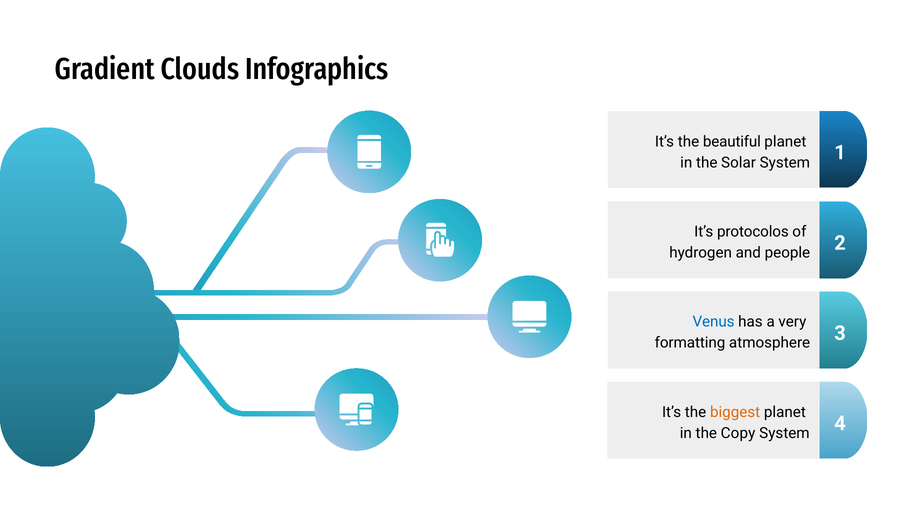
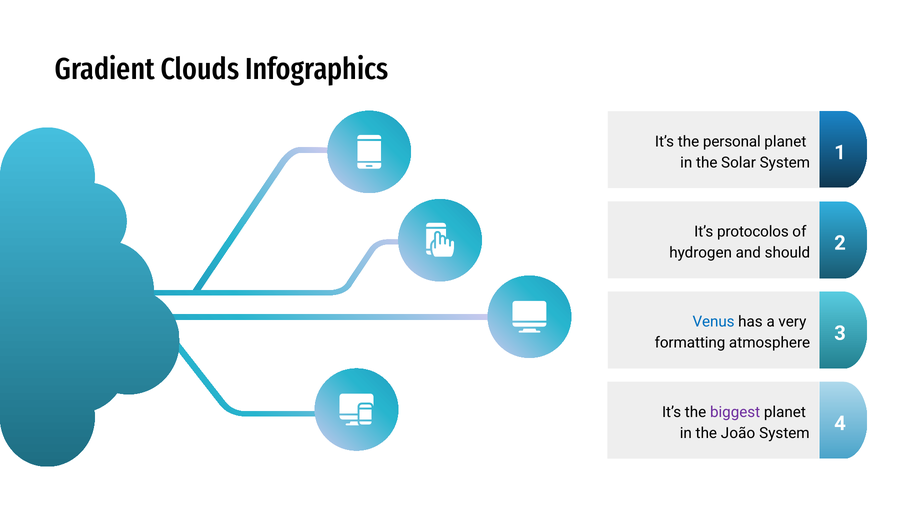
beautiful: beautiful -> personal (732, 142)
people: people -> should (787, 253)
biggest colour: orange -> purple (735, 413)
Copy: Copy -> João (738, 434)
